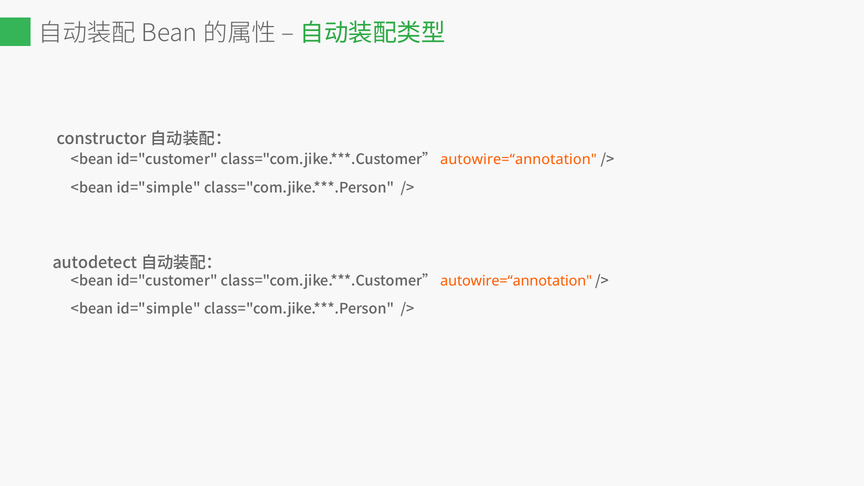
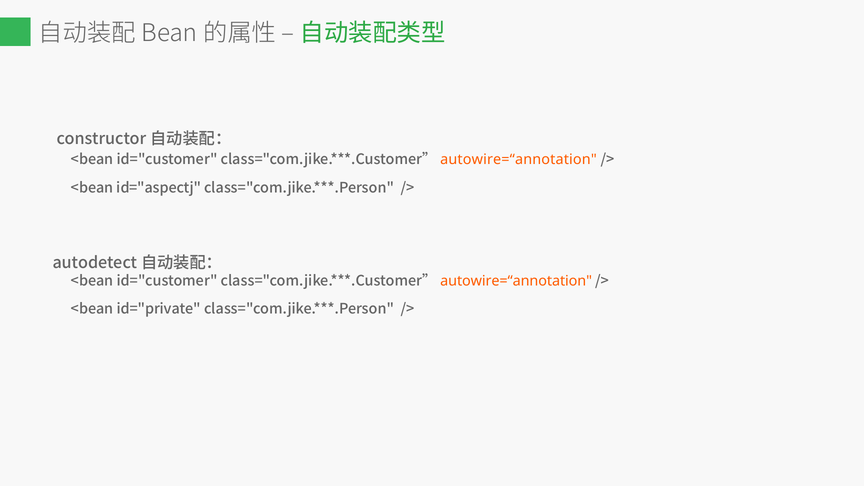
id="simple: id="simple -> id="aspectj (159, 188)
id="simple: id="simple -> id="private (159, 309)
